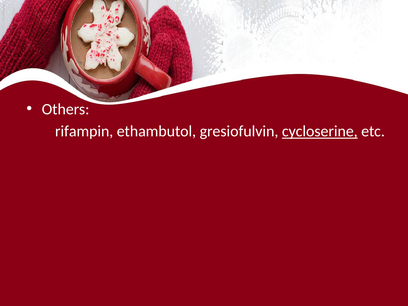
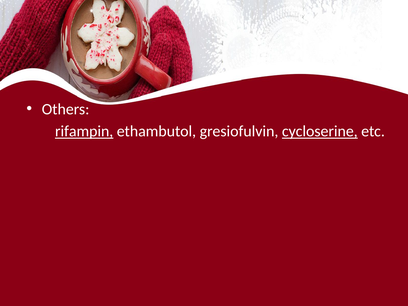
rifampin underline: none -> present (84, 131)
